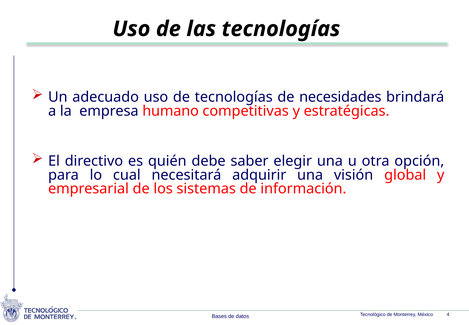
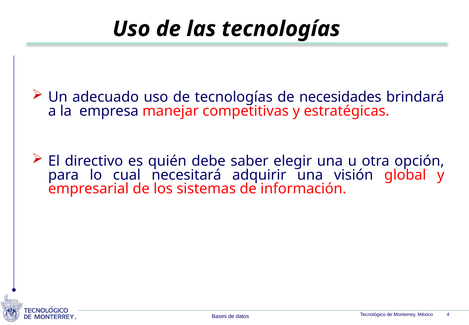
humano: humano -> manejar (171, 111)
